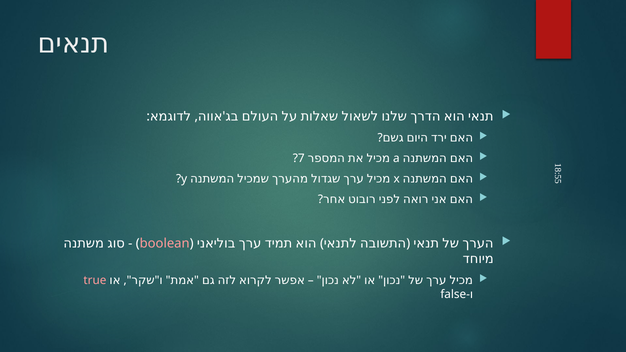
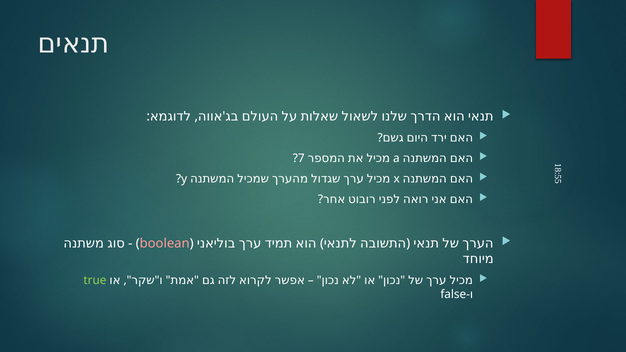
true colour: pink -> light green (95, 280)
